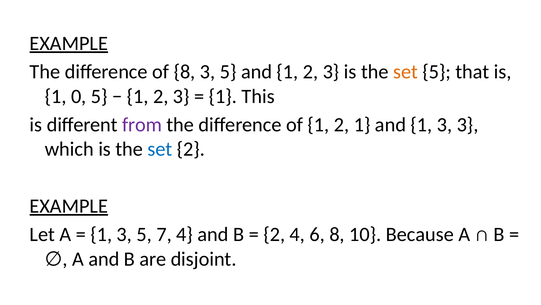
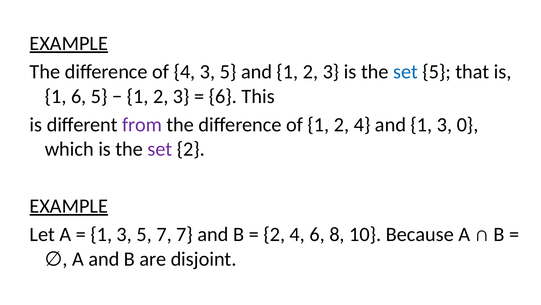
of 8: 8 -> 4 (185, 72)
set colour: orange -> blue (406, 72)
1 0: 0 -> 6 (79, 96)
1: 1 -> 6 (223, 96)
1 2 1: 1 -> 4 (362, 124)
3 3: 3 -> 0 (468, 124)
set colour: blue -> purple (160, 149)
7 4: 4 -> 7 (185, 234)
